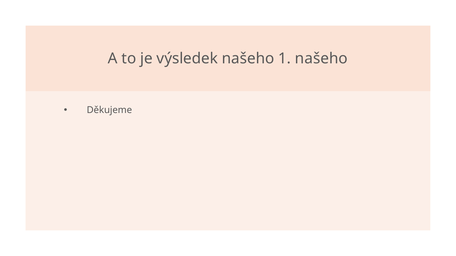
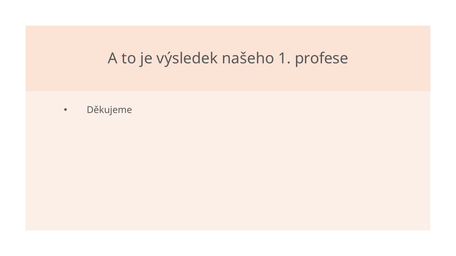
1 našeho: našeho -> profese (322, 59)
